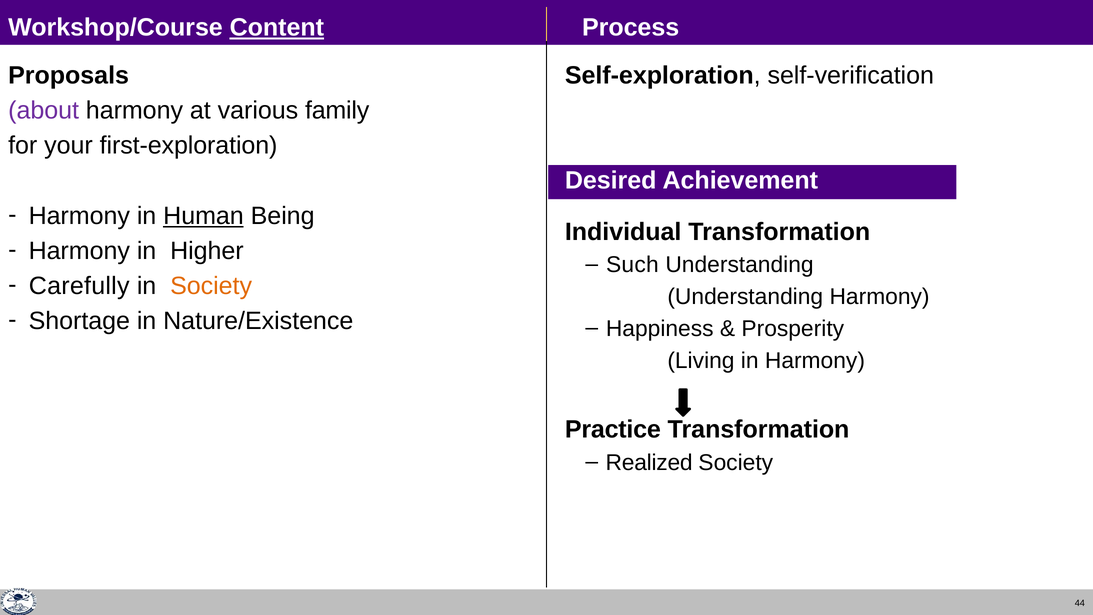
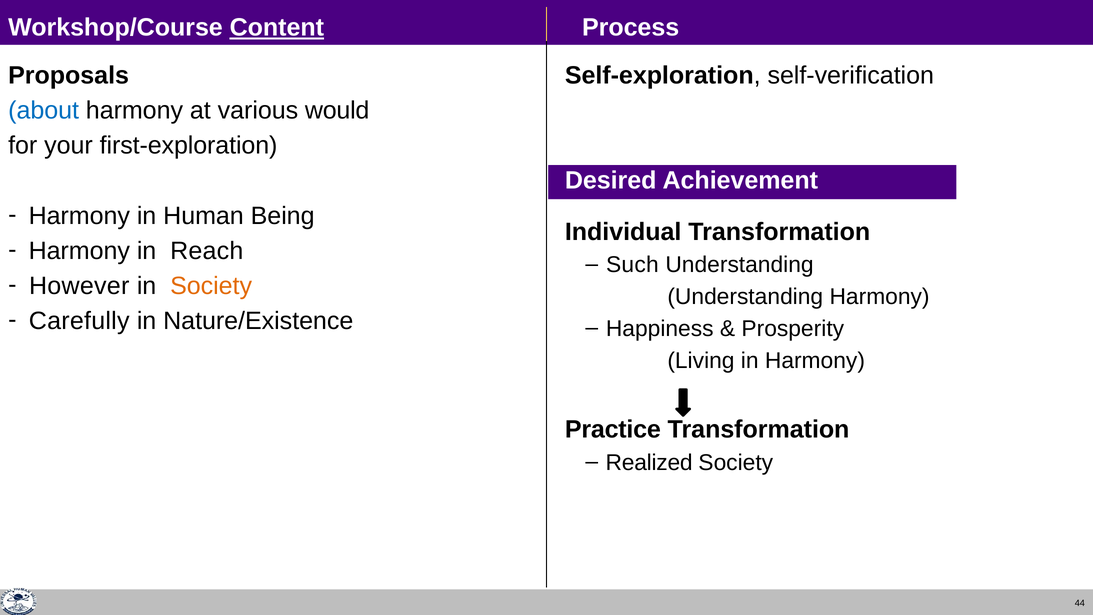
about colour: purple -> blue (44, 111)
family: family -> would (337, 111)
Human underline: present -> none (203, 216)
Higher: Higher -> Reach (207, 251)
Carefully: Carefully -> However (79, 286)
Shortage: Shortage -> Carefully (79, 321)
